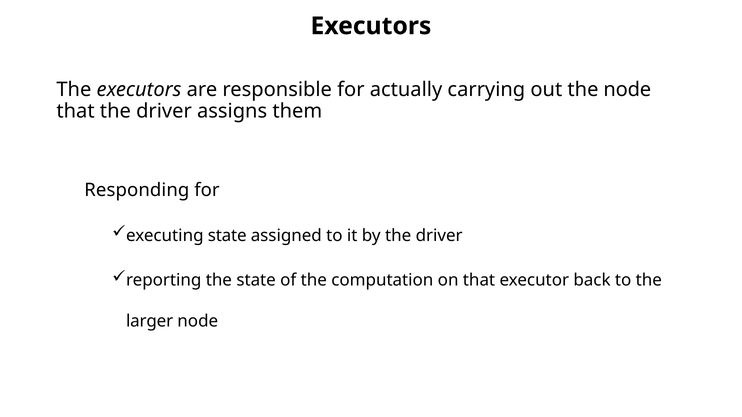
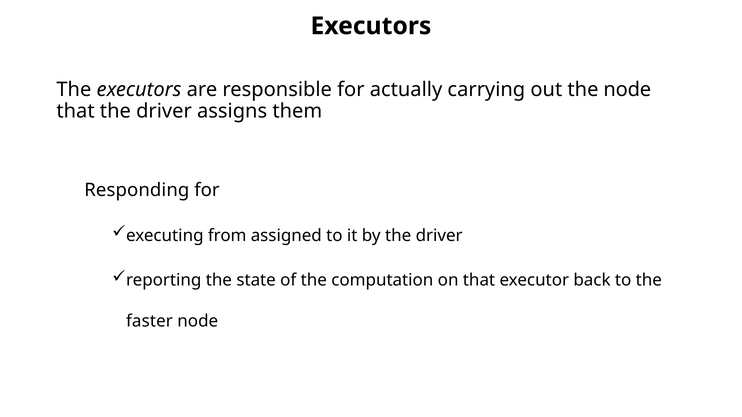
executing state: state -> from (227, 236)
larger: larger -> faster (149, 321)
